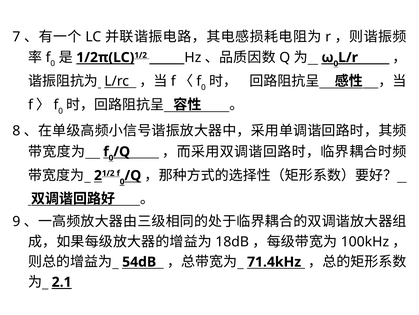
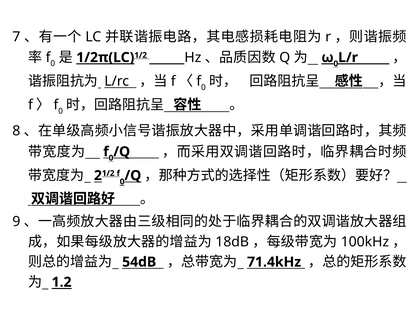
2.1: 2.1 -> 1.2 (62, 281)
